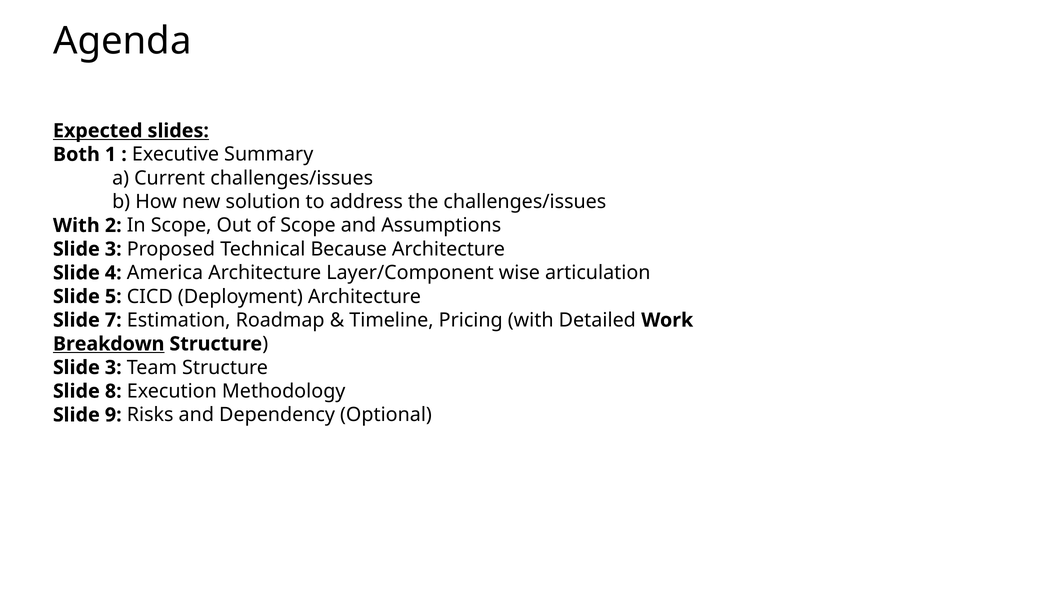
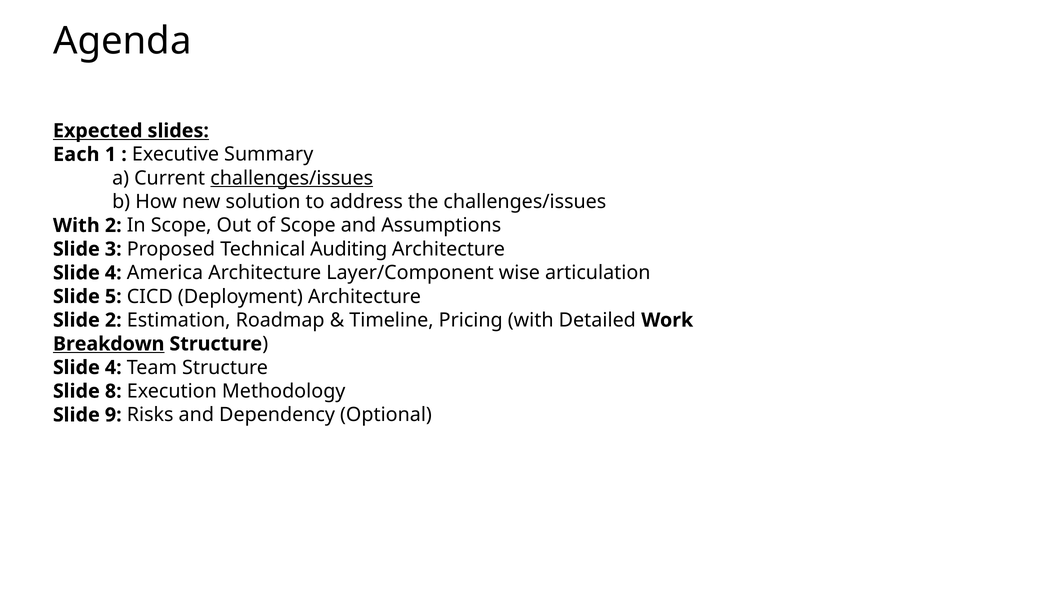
Both: Both -> Each (76, 154)
challenges/issues underline: none -> present (292, 178)
Because: Because -> Auditing (349, 249)
Slide 7: 7 -> 2 (113, 320)
3: 3 -> 4 (113, 367)
